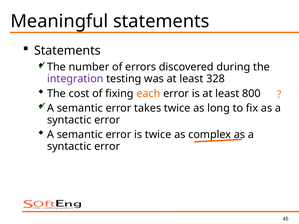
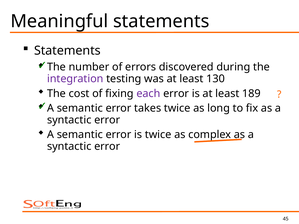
328: 328 -> 130 (216, 79)
each colour: orange -> purple (148, 94)
800: 800 -> 189 (251, 94)
